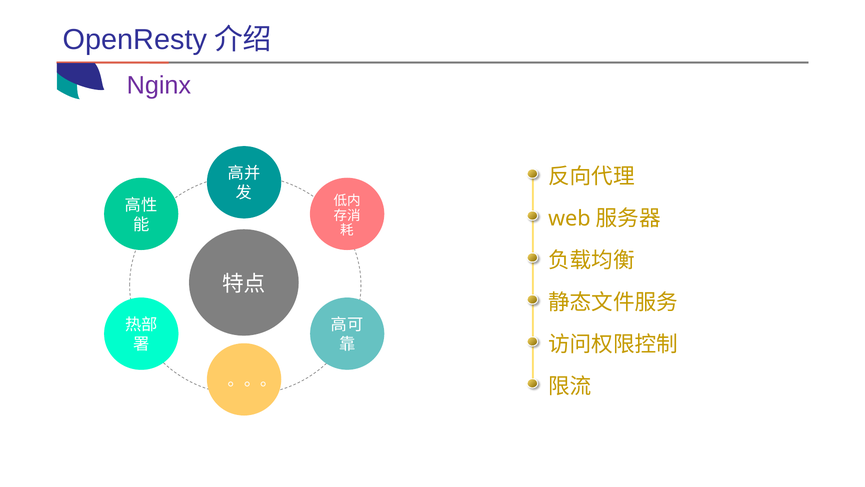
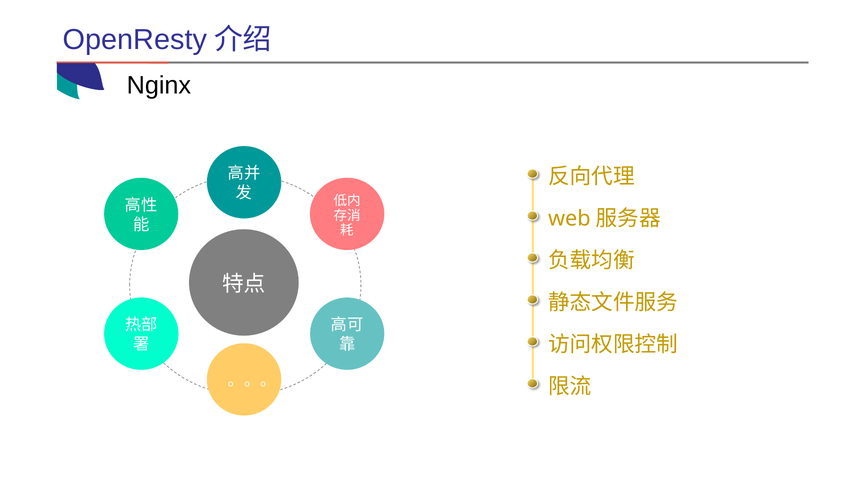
Nginx colour: purple -> black (159, 85)
